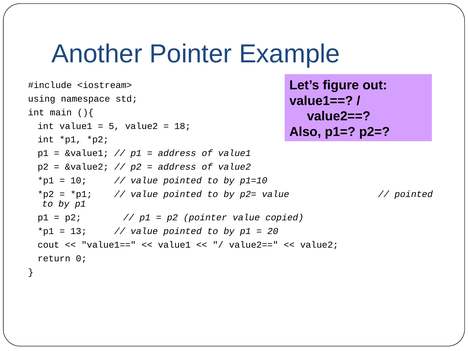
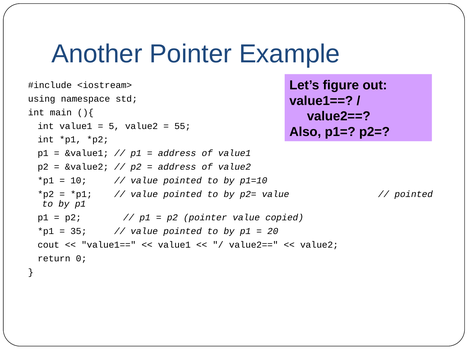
18: 18 -> 55 (183, 126)
13: 13 -> 35 (79, 231)
